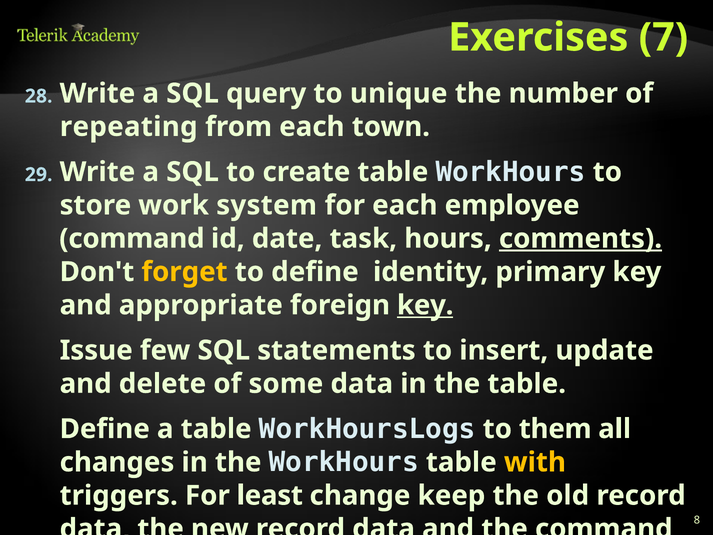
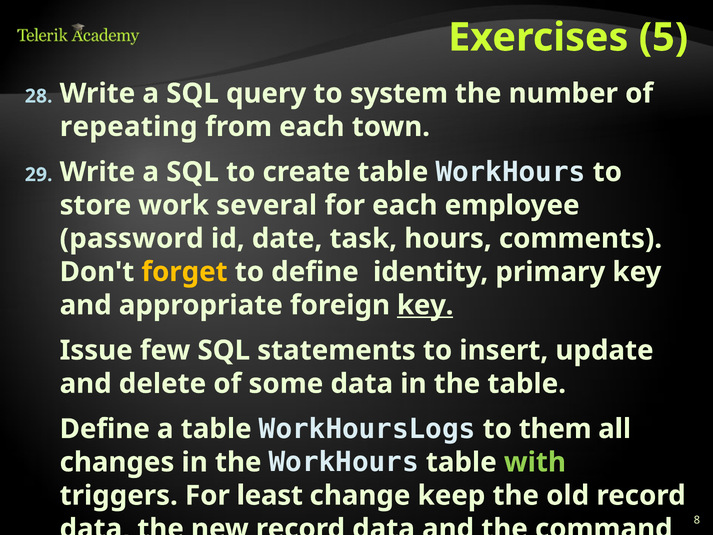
7: 7 -> 5 (663, 37)
unique: unique -> system (399, 93)
system: system -> several (267, 205)
command: command -> password (132, 238)
comments underline: present -> none (580, 238)
with colour: yellow -> light green (535, 462)
